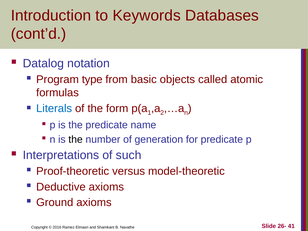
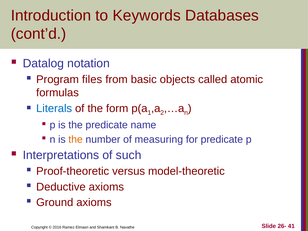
type: type -> files (92, 79)
the colour: black -> orange (76, 139)
generation: generation -> measuring (159, 139)
